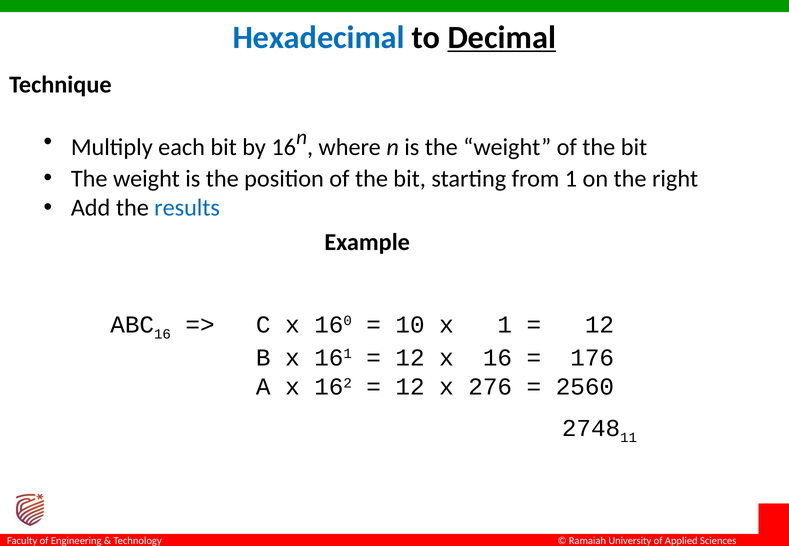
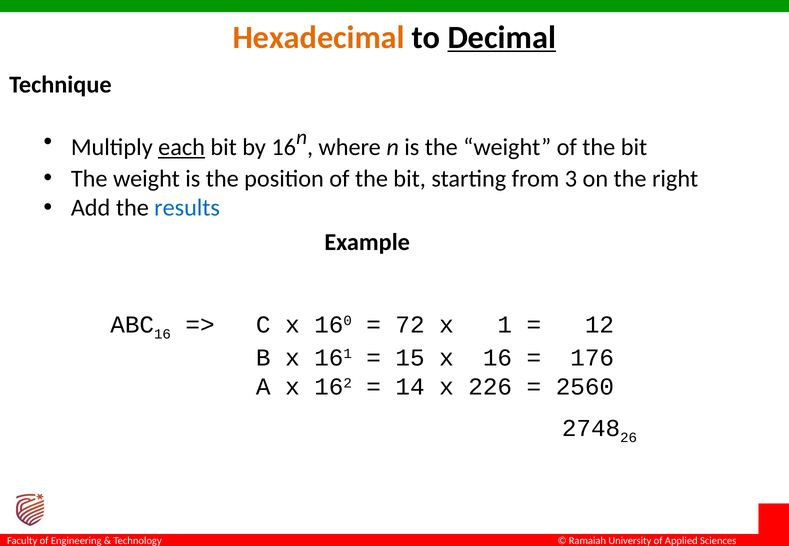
Hexadecimal colour: blue -> orange (319, 37)
each underline: none -> present (182, 147)
from 1: 1 -> 3 (571, 179)
10: 10 -> 72 (410, 325)
12: 12 -> 15 (410, 358)
12: 12 -> 14 (410, 387)
276: 276 -> 226 (490, 387)
11: 11 -> 26 (629, 438)
